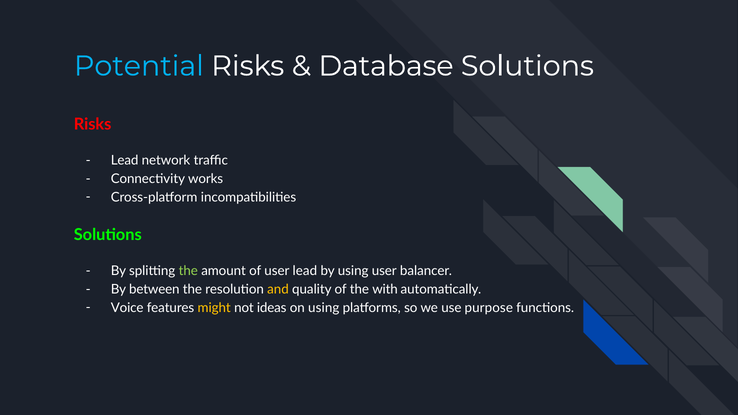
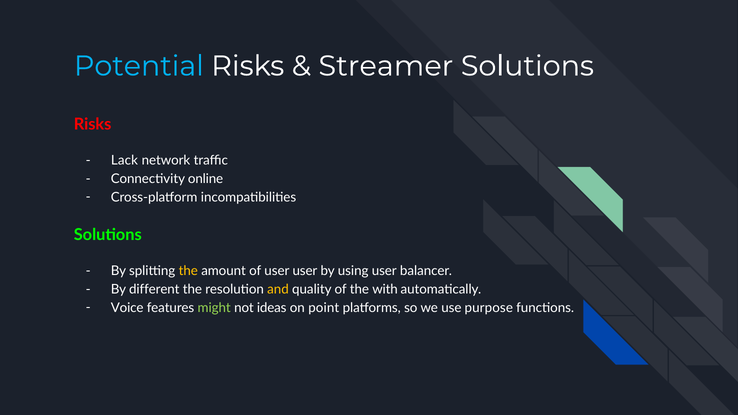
Database: Database -> Streamer (386, 66)
Lead: Lead -> Lack (124, 161)
works: works -> online (206, 179)
the colour: light green -> yellow (188, 271)
user lead: lead -> user (305, 271)
between: between -> different (154, 290)
might colour: yellow -> light green (214, 308)
on using: using -> point (324, 308)
